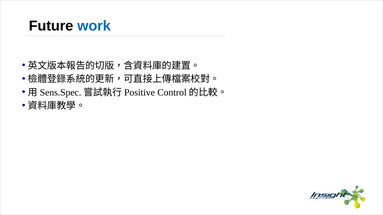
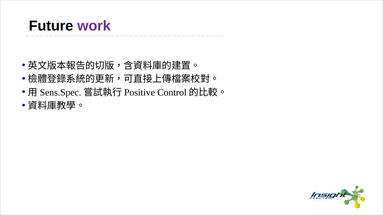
work colour: blue -> purple (94, 26)
